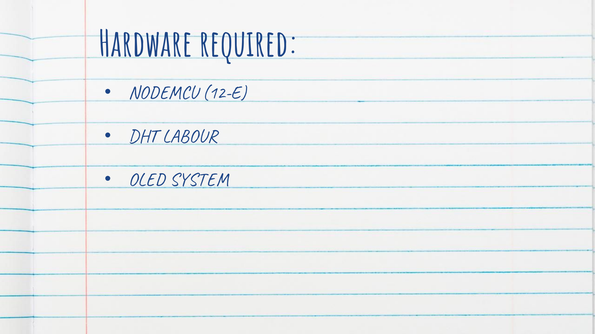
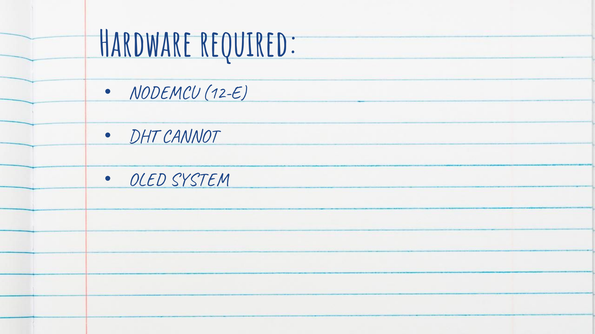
LABOUR: LABOUR -> CANNOT (190, 136)
